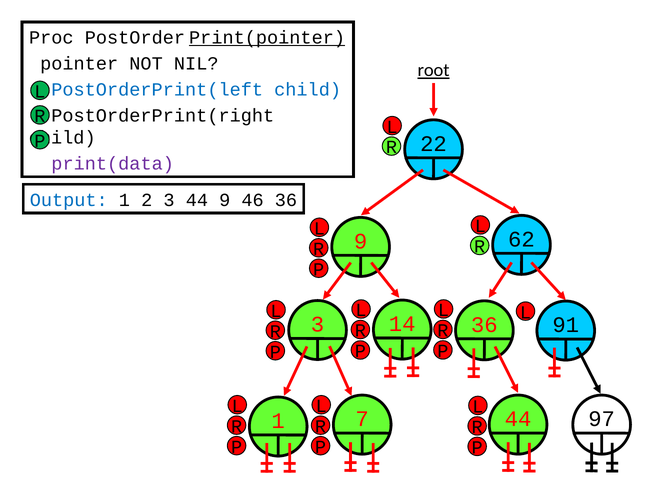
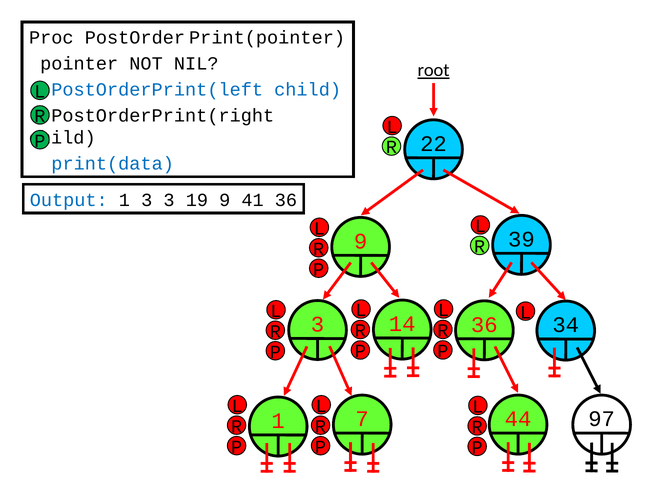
Print(pointer underline: present -> none (267, 38)
print(data colour: purple -> blue (113, 164)
2: 2 -> 3 (147, 200)
3 44: 44 -> 19 (197, 200)
46: 46 -> 41 (253, 200)
62: 62 -> 39 (521, 239)
91: 91 -> 34 (566, 325)
